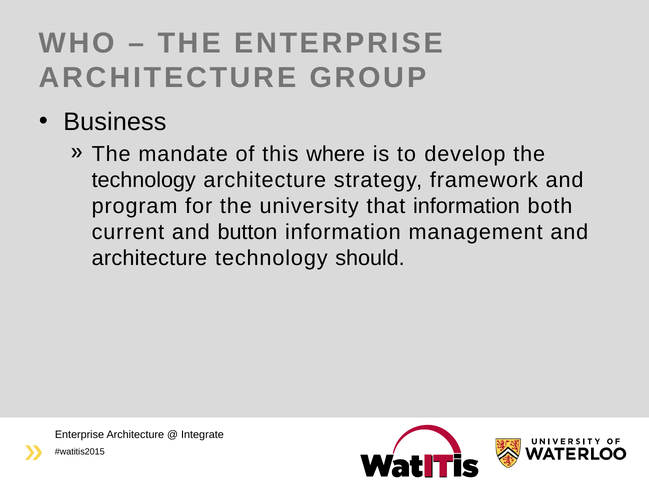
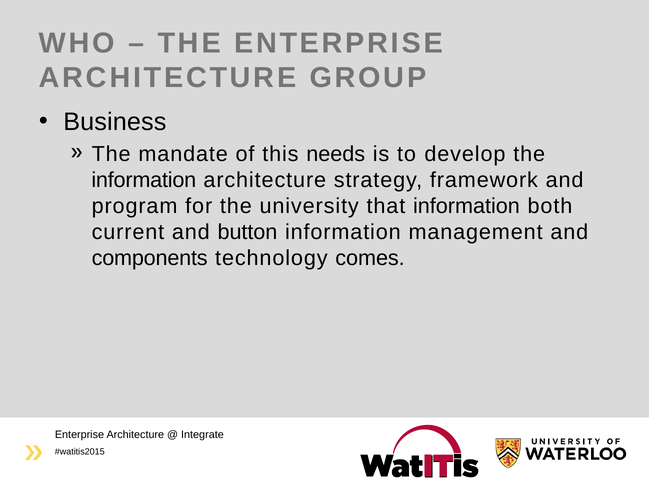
where: where -> needs (336, 154)
technology: technology -> information (144, 180)
architecture: architecture -> components (150, 258)
should: should -> comes (370, 258)
